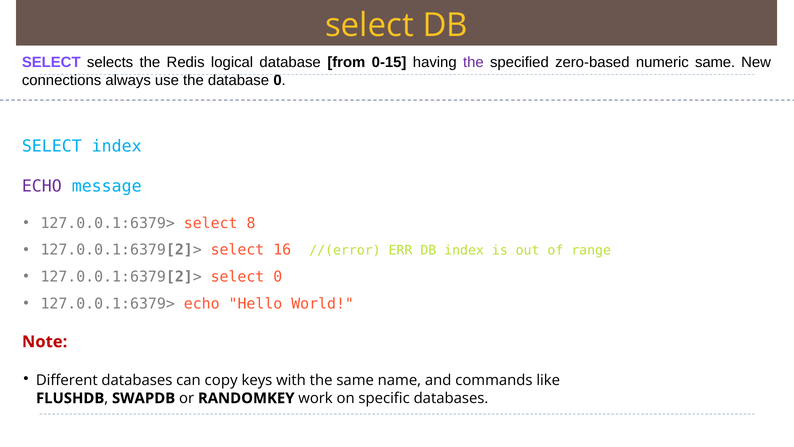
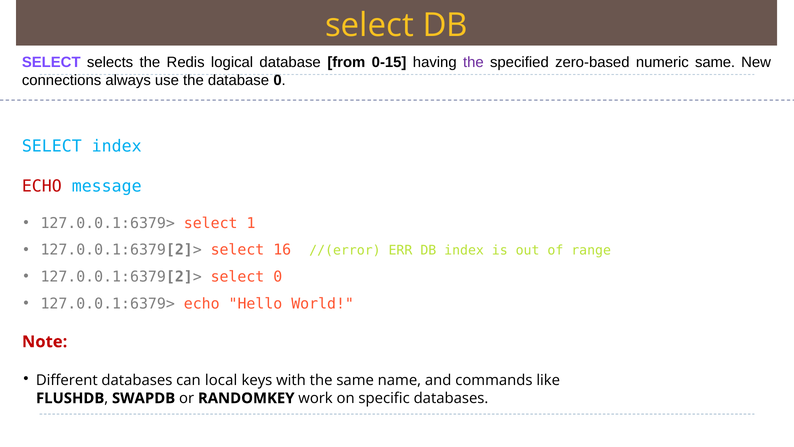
ECHO colour: purple -> red (42, 186)
8: 8 -> 1 (251, 223)
copy: copy -> local (221, 380)
